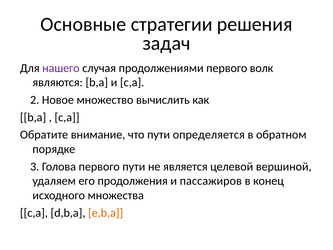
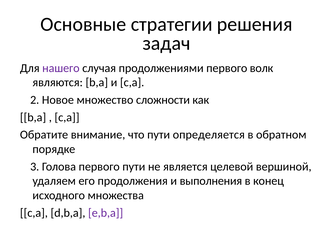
вычислить: вычислить -> сложности (163, 100)
пассажиров: пассажиров -> выполнения (211, 181)
e,b,a colour: orange -> purple (106, 213)
